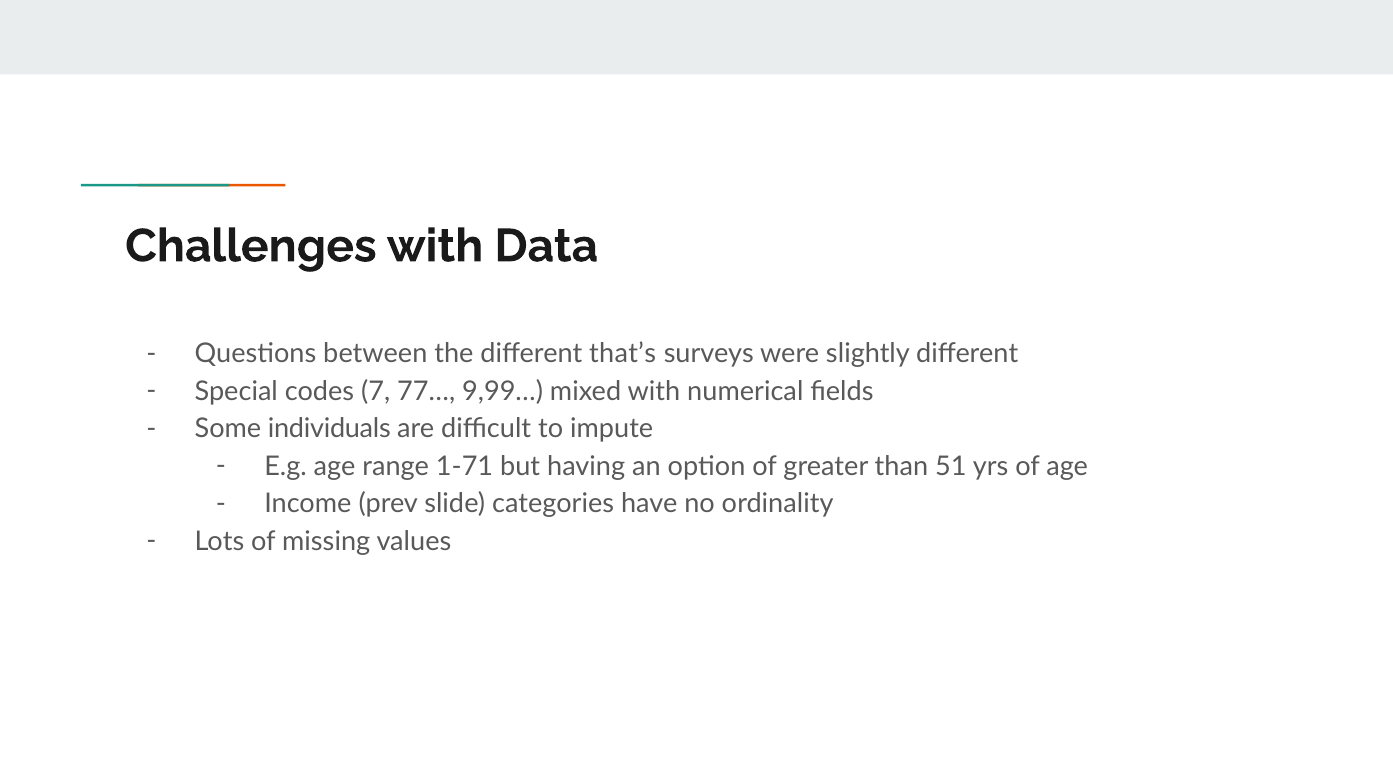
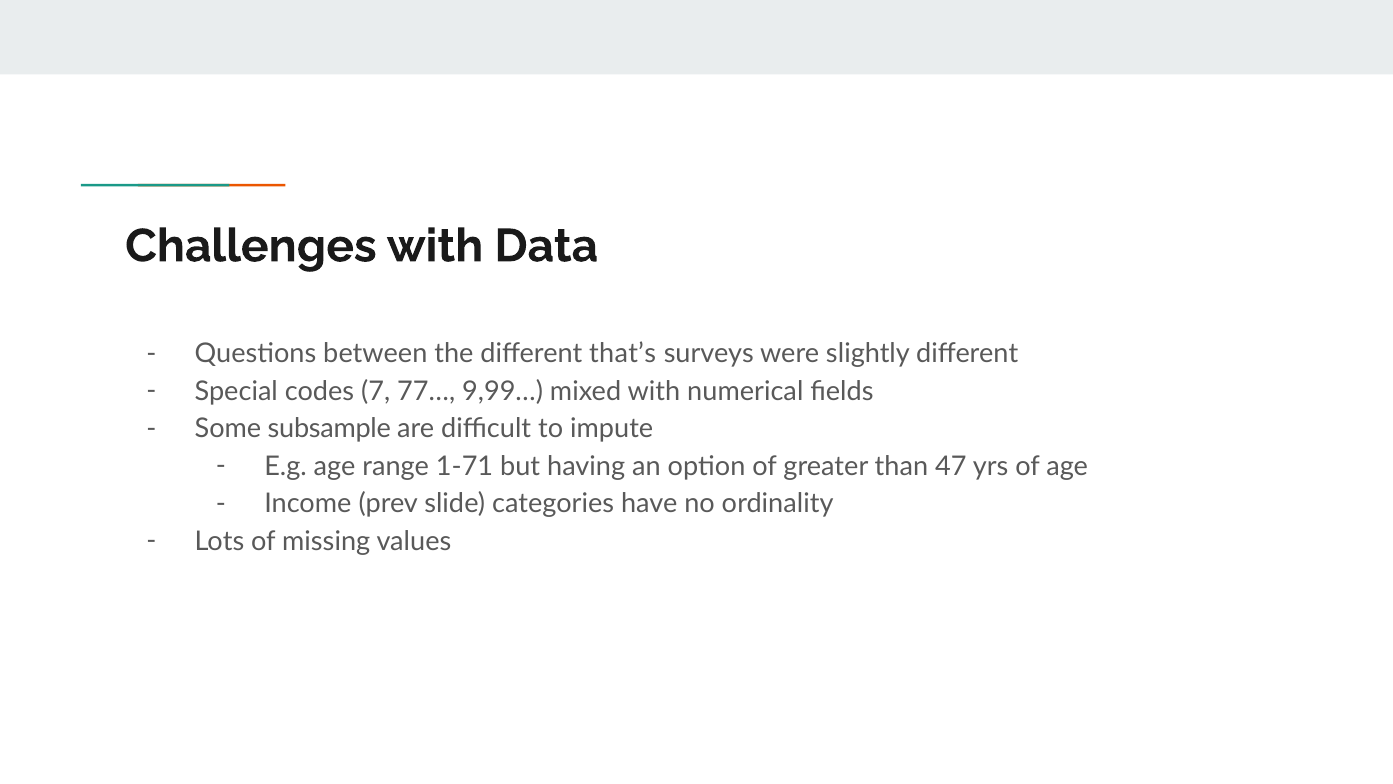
individuals: individuals -> subsample (329, 429)
51: 51 -> 47 (951, 466)
